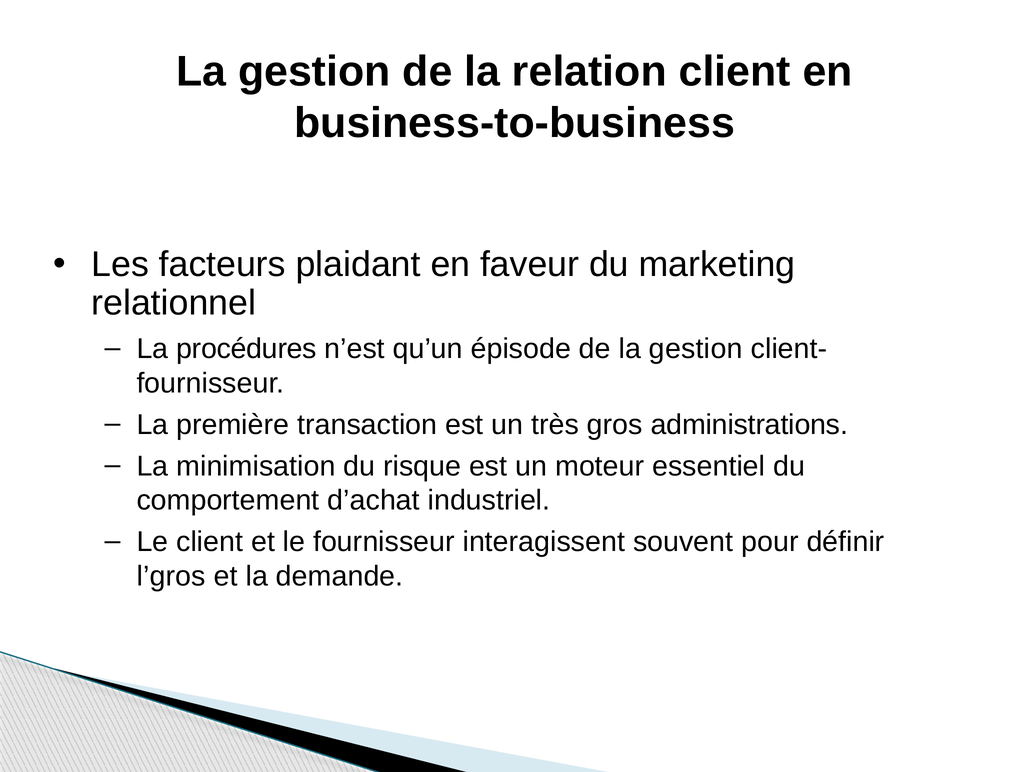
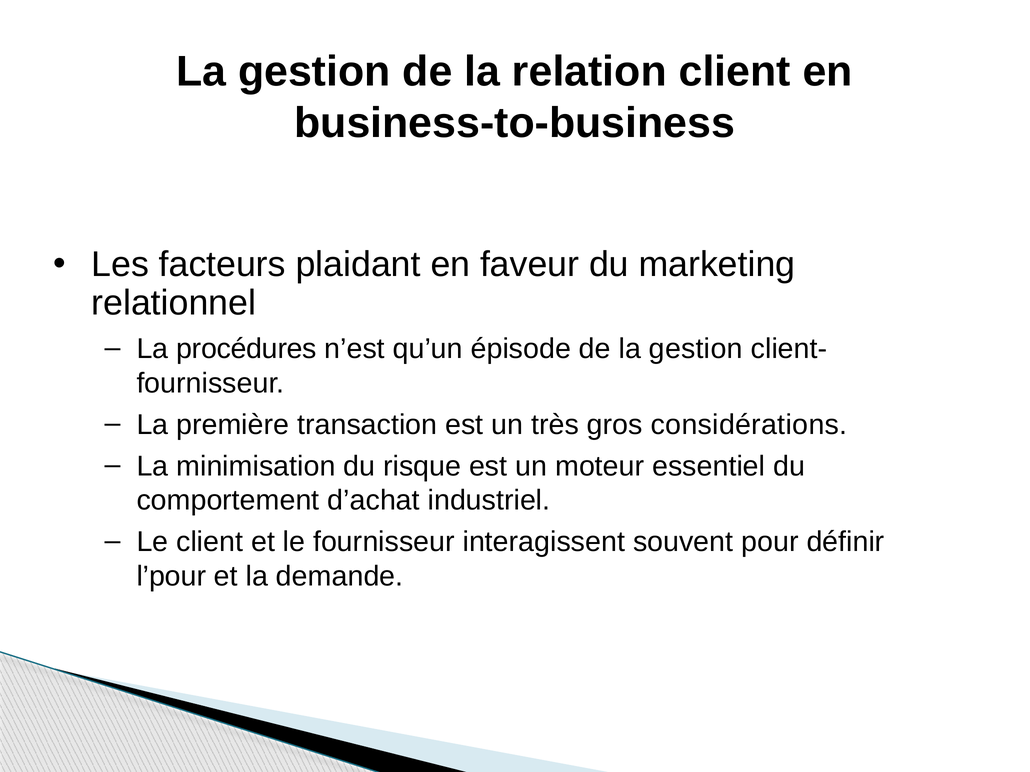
administrations: administrations -> considérations (749, 425)
l’gros: l’gros -> l’pour (171, 577)
